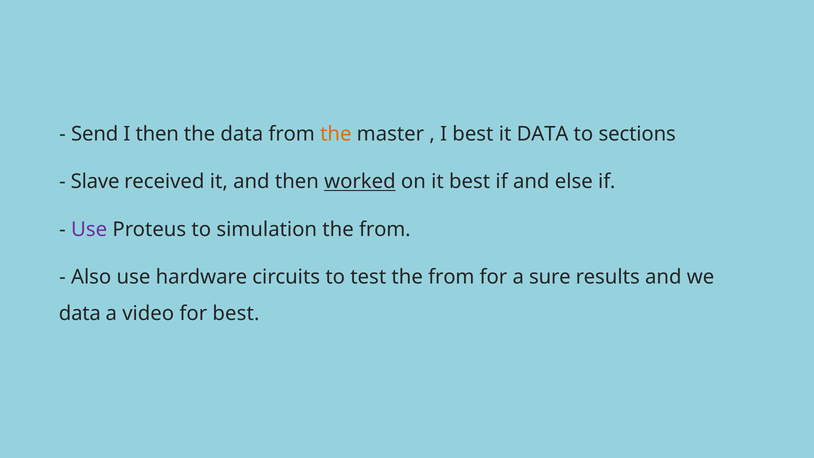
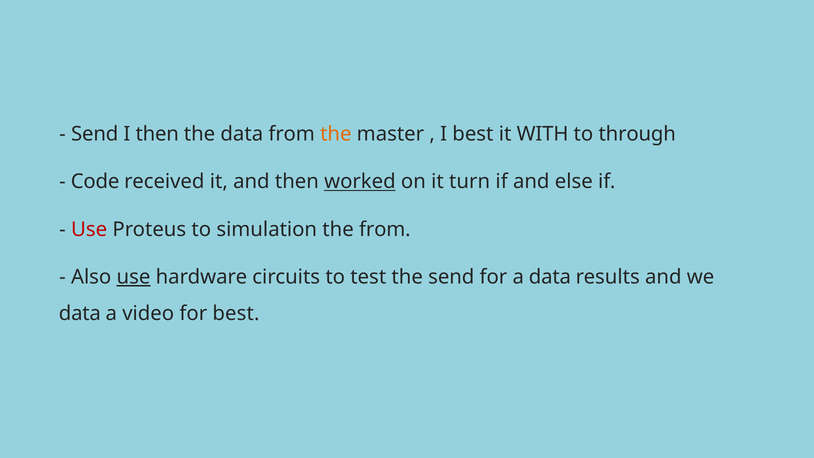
it DATA: DATA -> WITH (543, 134)
sections: sections -> through (637, 134)
Slave: Slave -> Code (95, 182)
it best: best -> turn (470, 182)
Use colour: purple -> red (89, 229)
use underline: none -> present (134, 277)
test the from: from -> send (451, 277)
a sure: sure -> data (550, 277)
